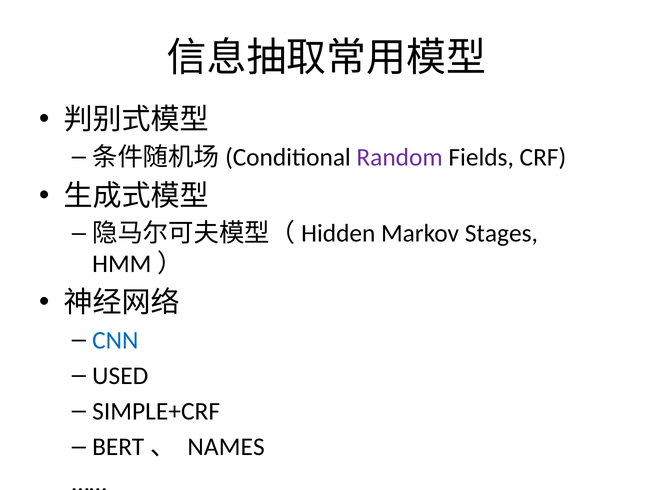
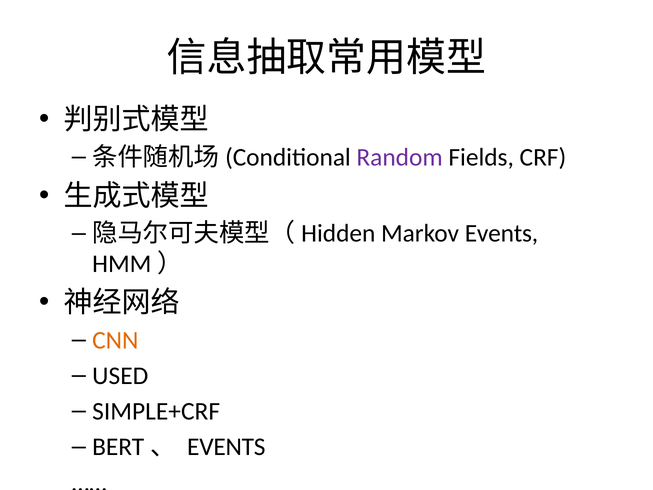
Markov Stages: Stages -> Events (501, 233)
CNN colour: blue -> orange (115, 340)
BERT、 NAMES: NAMES -> EVENTS (226, 447)
